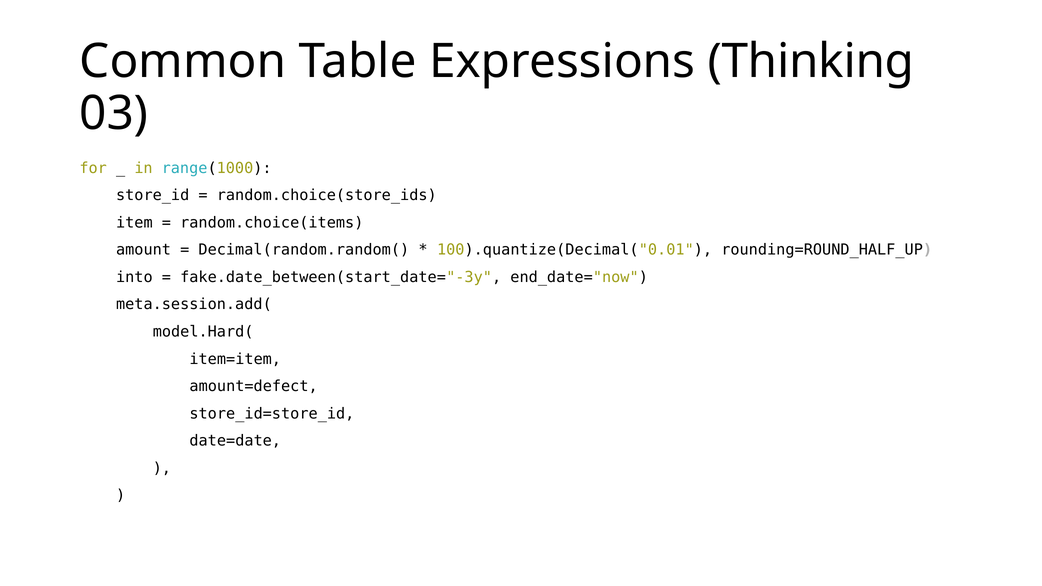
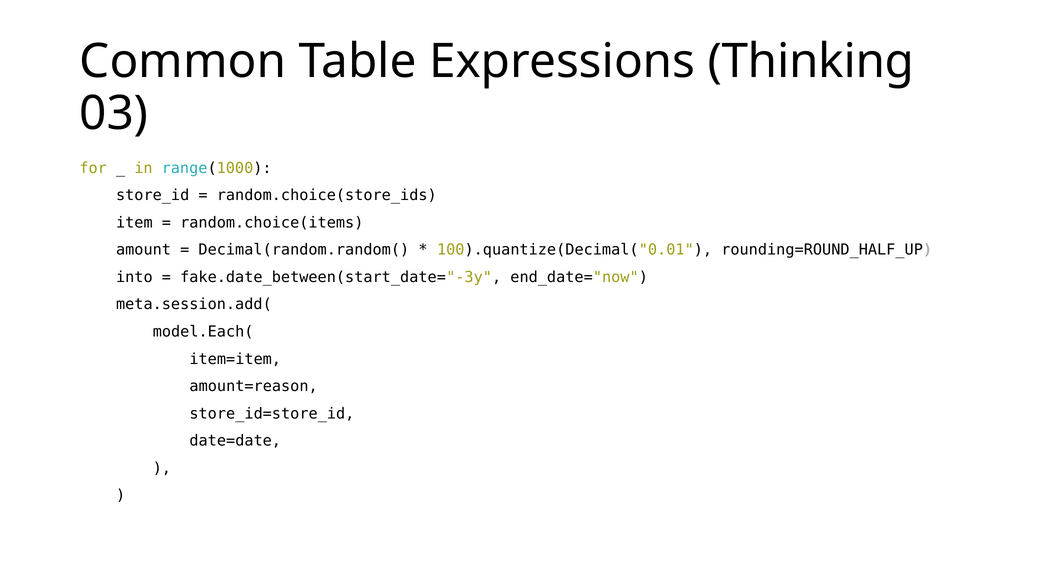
model.Hard(: model.Hard( -> model.Each( (203, 332)
amount=defect: amount=defect -> amount=reason (254, 386)
